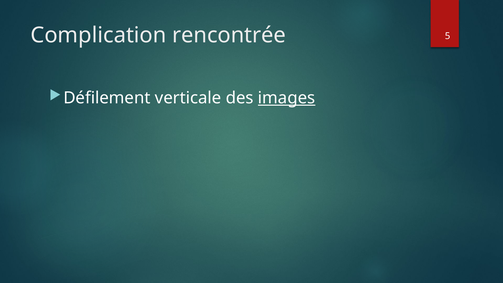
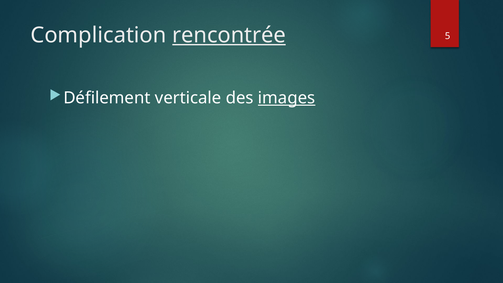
rencontrée underline: none -> present (229, 35)
